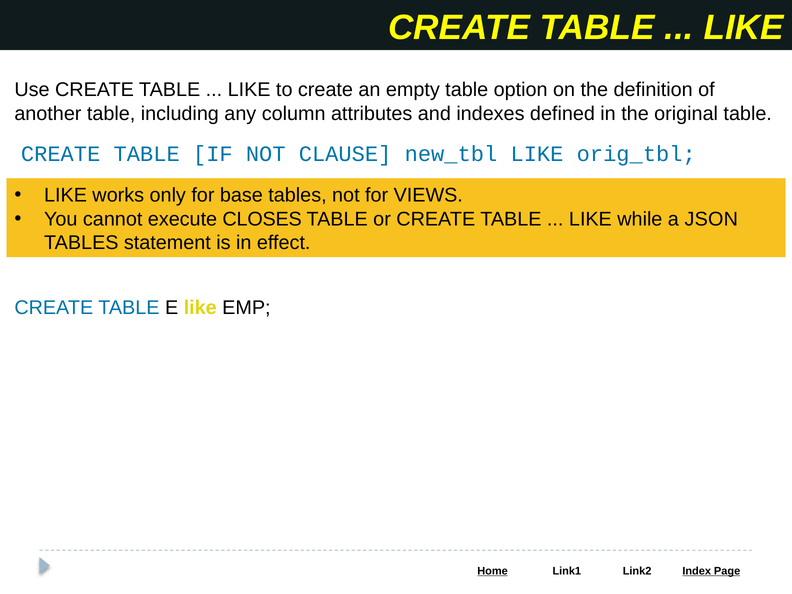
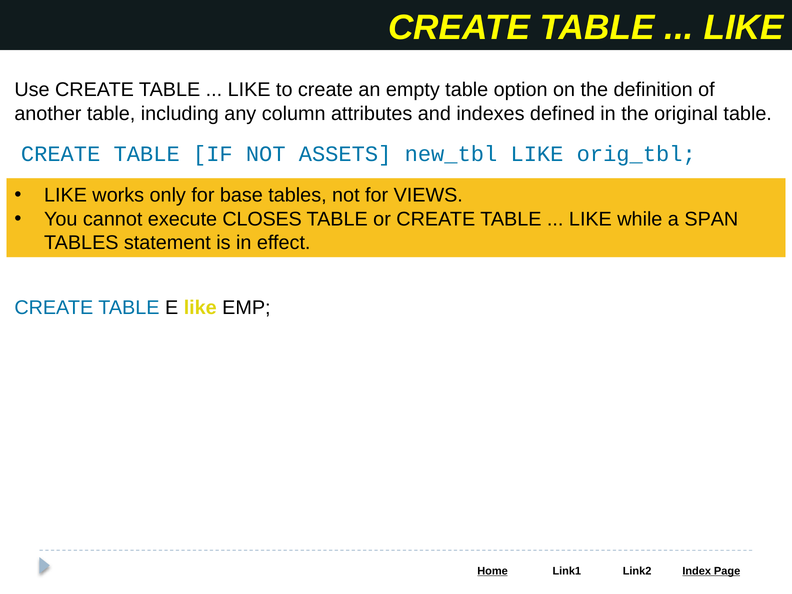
CLAUSE: CLAUSE -> ASSETS (345, 154)
JSON: JSON -> SPAN (711, 219)
